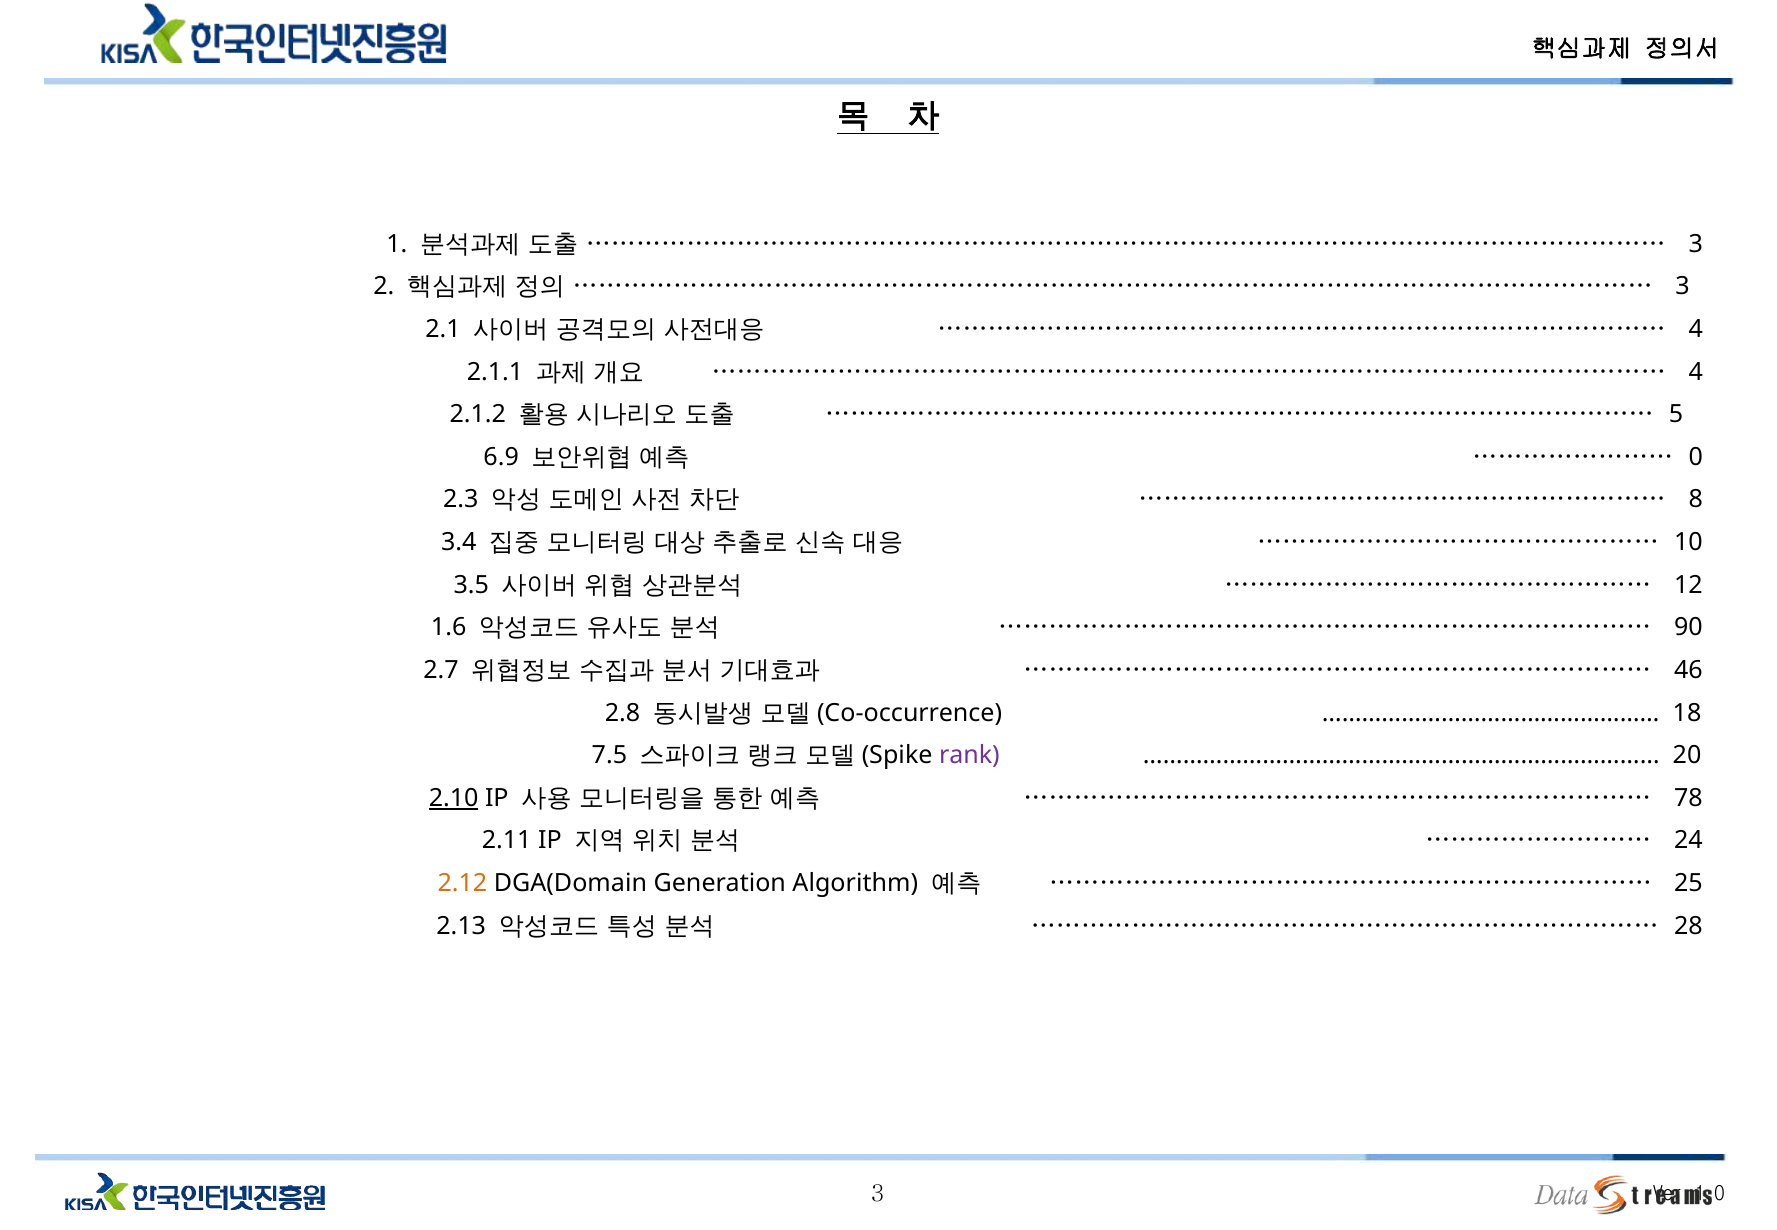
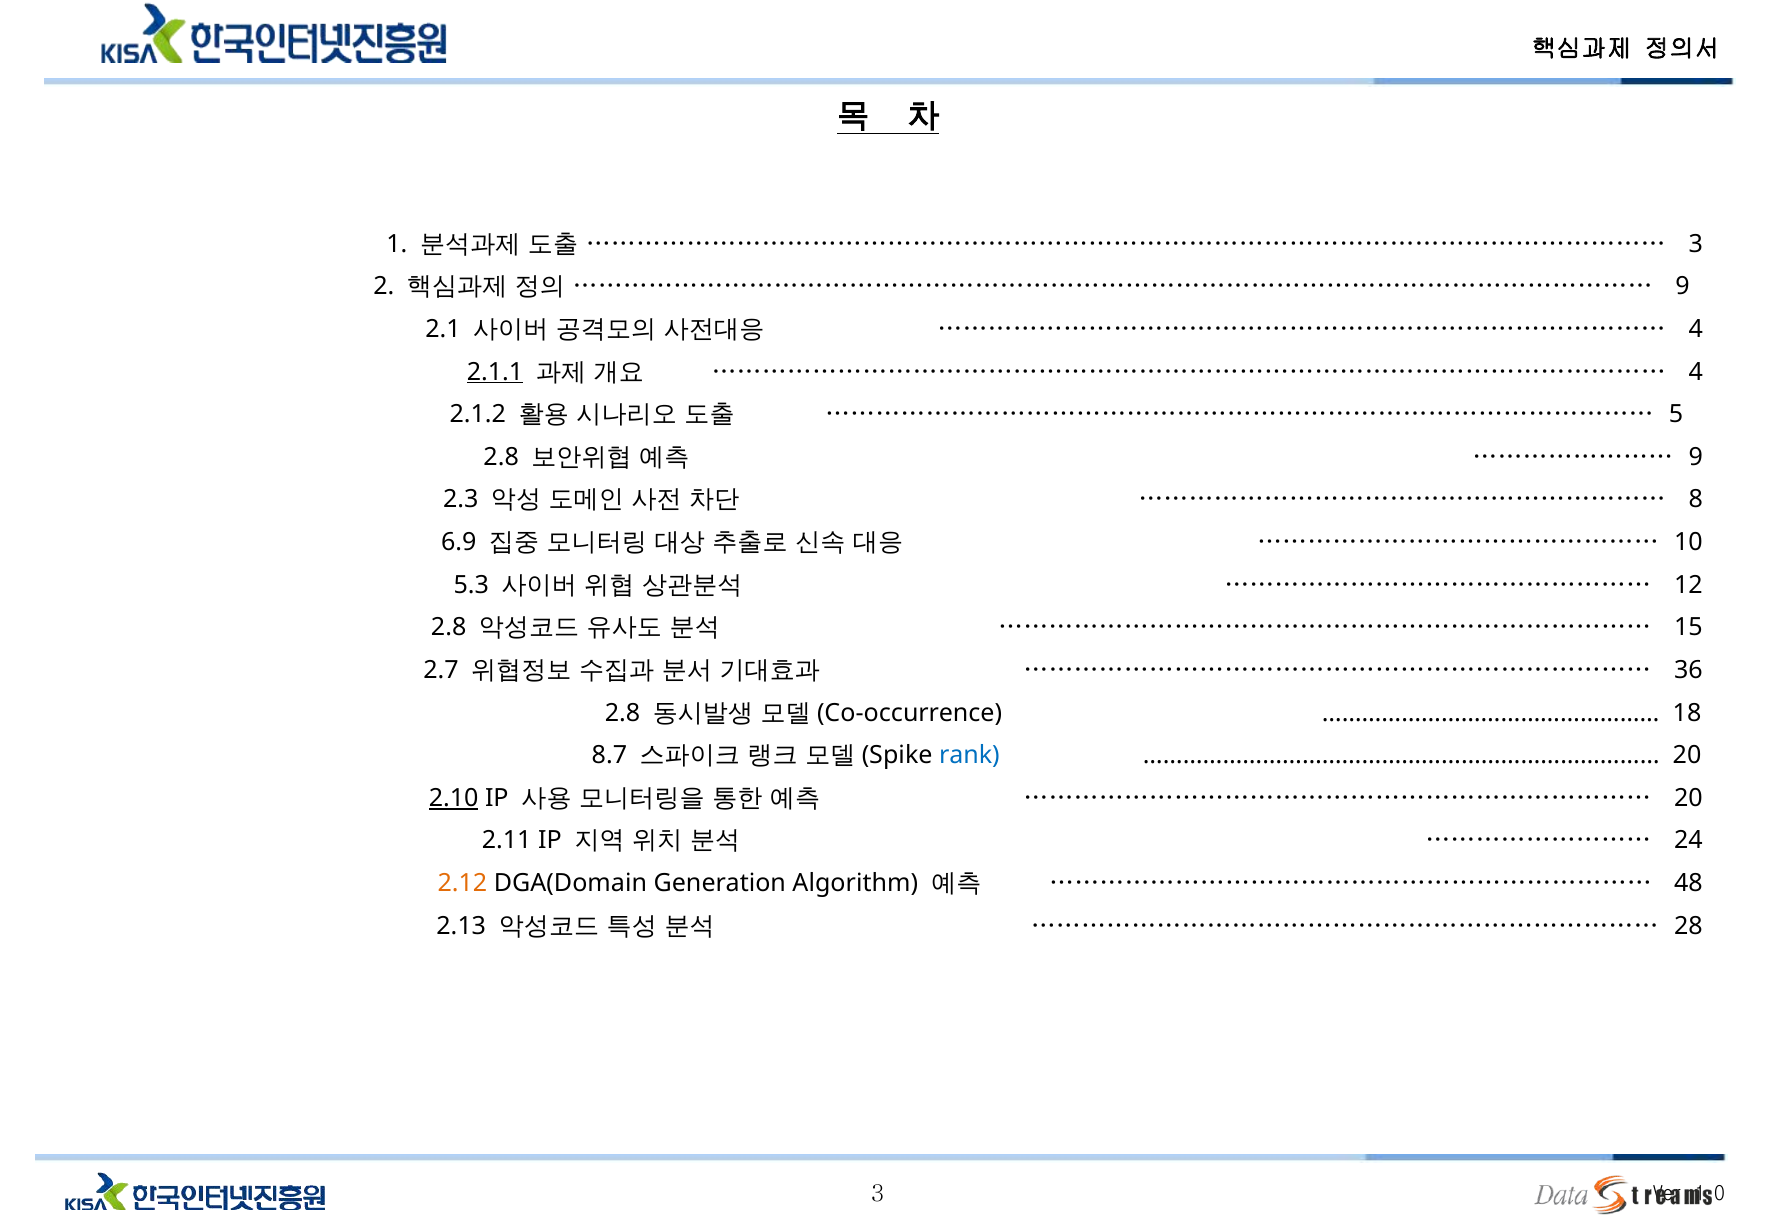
3: 3 -> 9 (1683, 287)
2.1.1 underline: none -> present (495, 372)
6.9: 6.9 -> 2.8 (501, 457)
0: 0 -> 9 (1696, 457)
3.4: 3.4 -> 6.9 (459, 542)
3.5: 3.5 -> 5.3 (471, 585)
1.6: 1.6 -> 2.8 (449, 628)
90: 90 -> 15 (1688, 628)
46: 46 -> 36 (1688, 670)
7.5: 7.5 -> 8.7 (609, 755)
rank colour: purple -> blue (969, 755)
78: 78 -> 20 (1688, 798)
25: 25 -> 48 (1688, 883)
